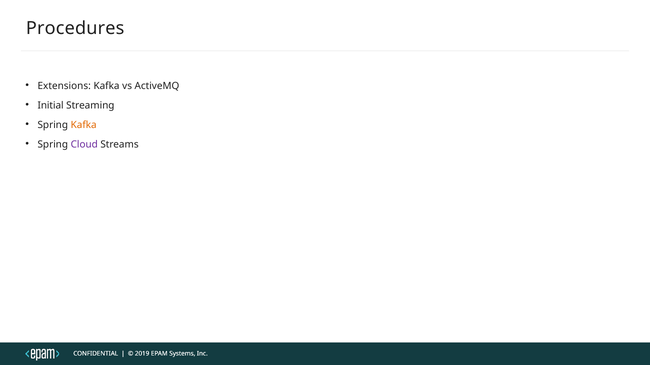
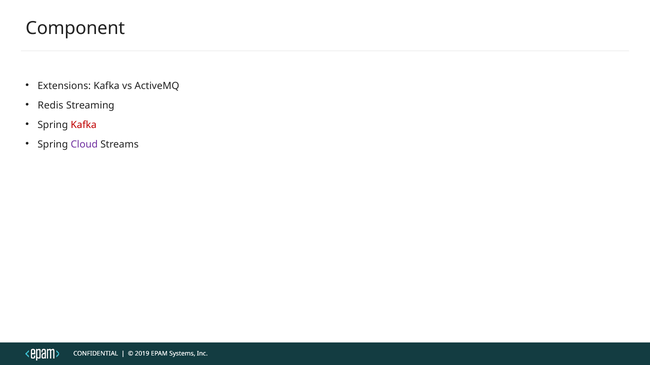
Procedures: Procedures -> Component (75, 28)
Initial: Initial -> Redis (51, 105)
Kafka colour: orange -> red (84, 125)
